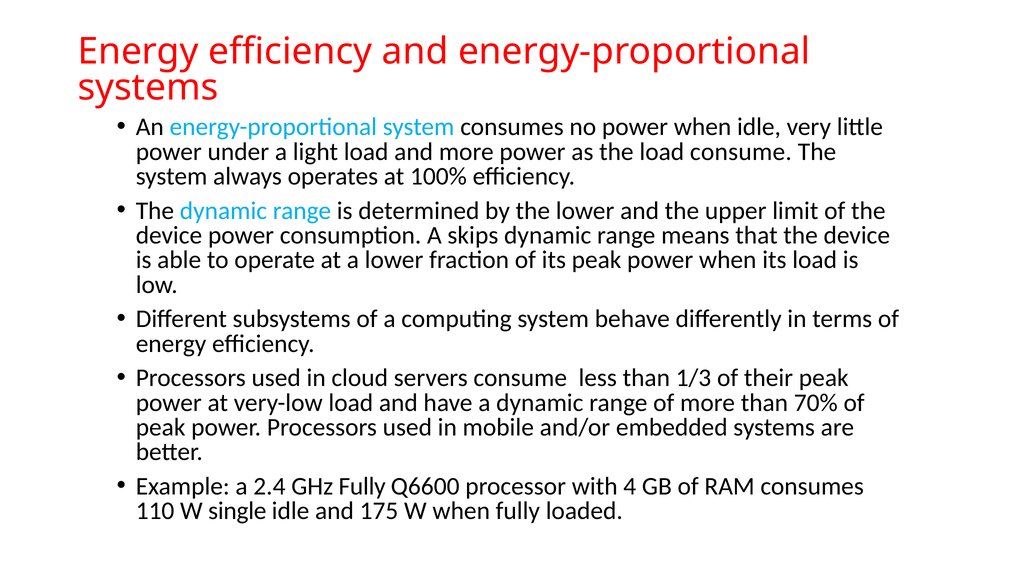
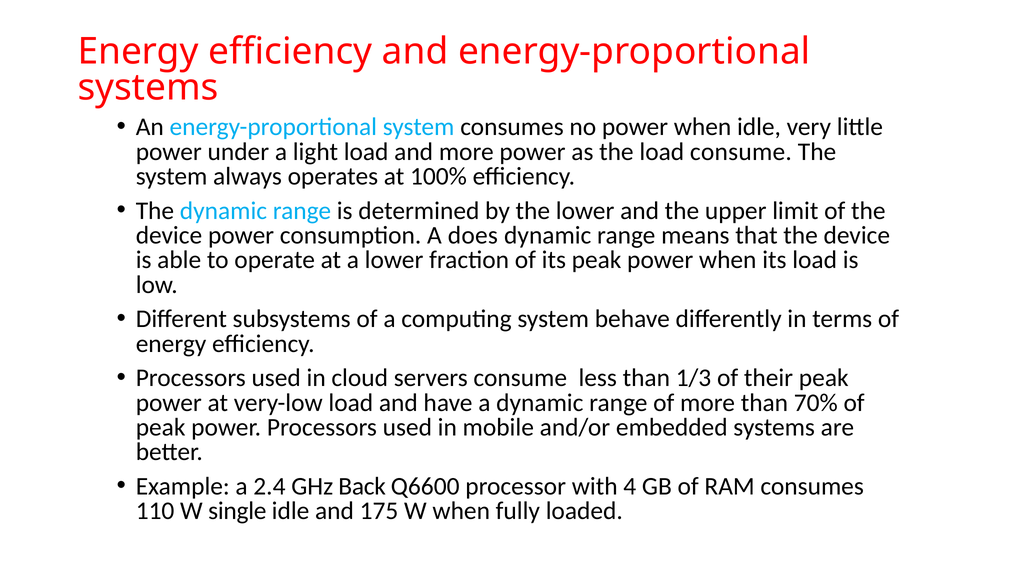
skips: skips -> does (473, 235)
GHz Fully: Fully -> Back (362, 486)
